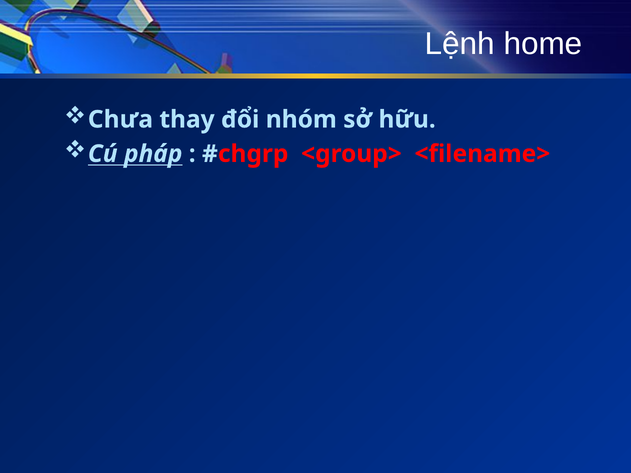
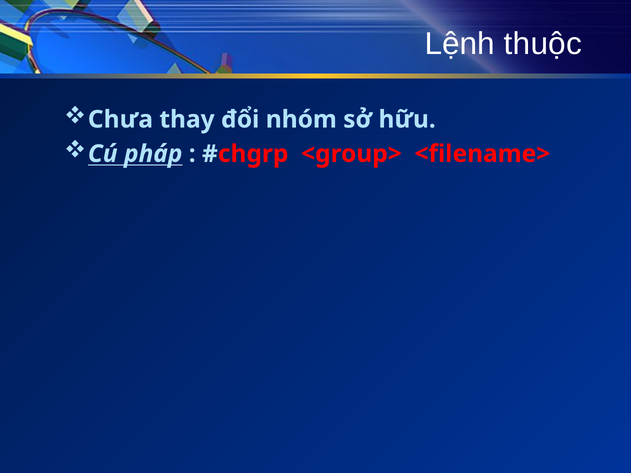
home: home -> thuộc (543, 44)
